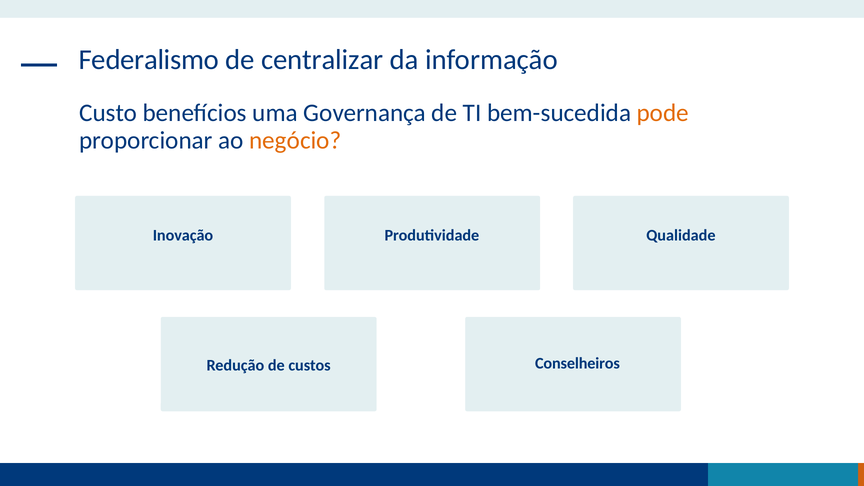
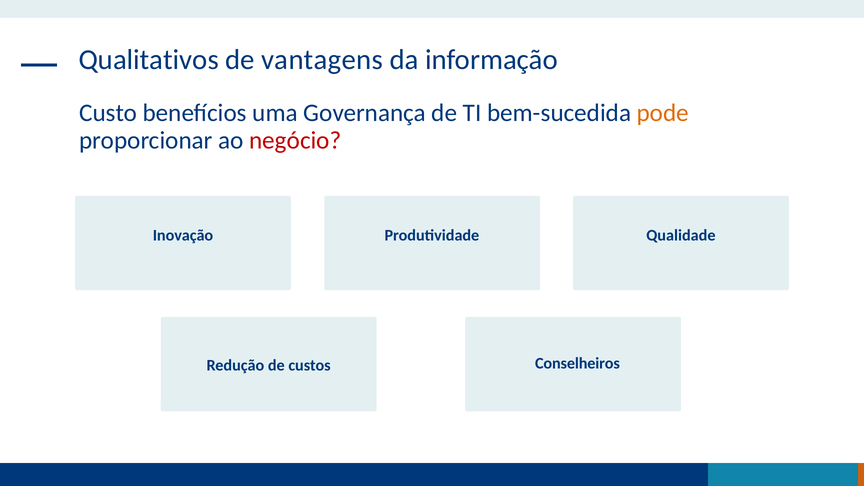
Federalismo: Federalismo -> Qualitativos (149, 60)
centralizar: centralizar -> vantagens (322, 60)
negócio colour: orange -> red (295, 140)
